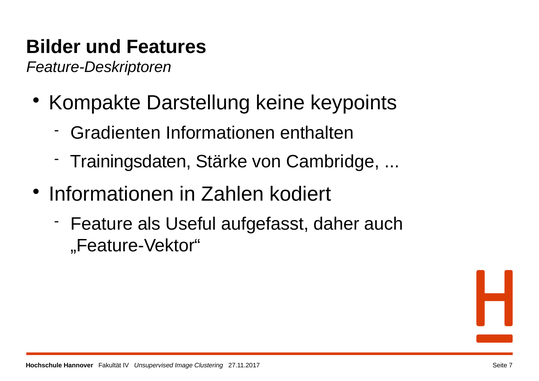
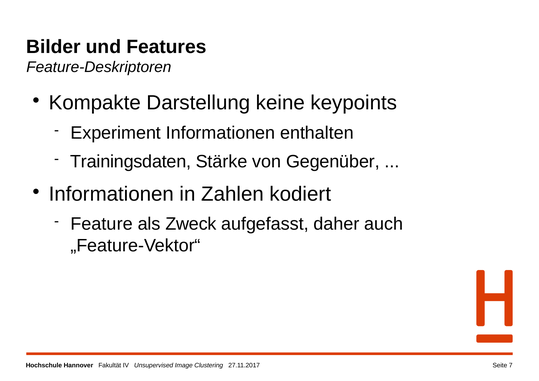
Gradienten: Gradienten -> Experiment (116, 133)
Cambridge: Cambridge -> Gegenüber (333, 162)
Useful: Useful -> Zweck (191, 224)
